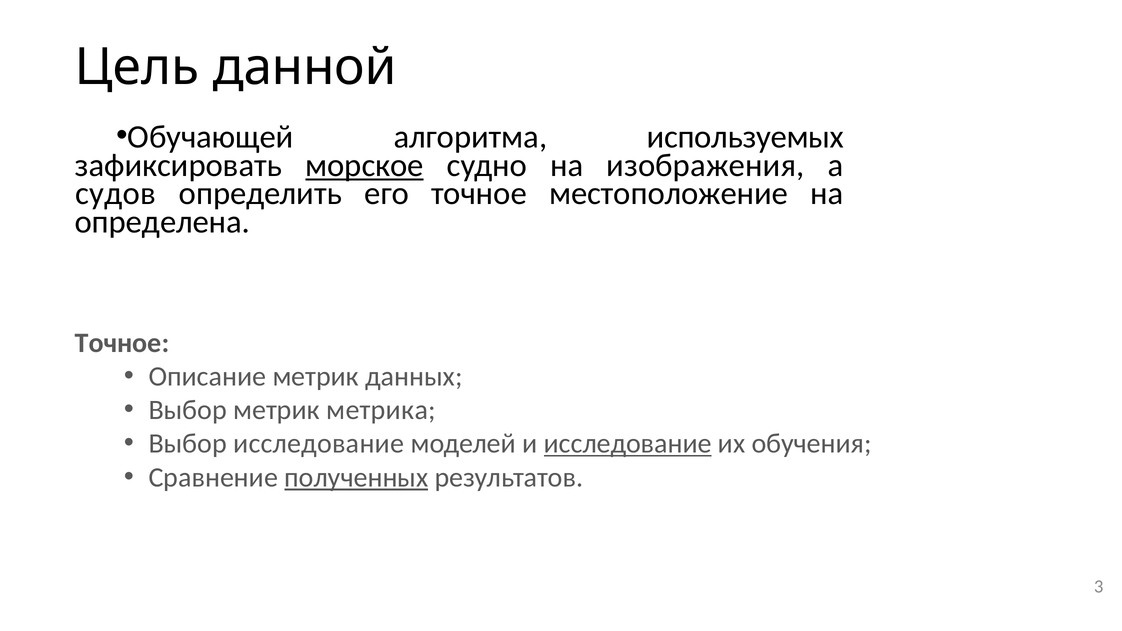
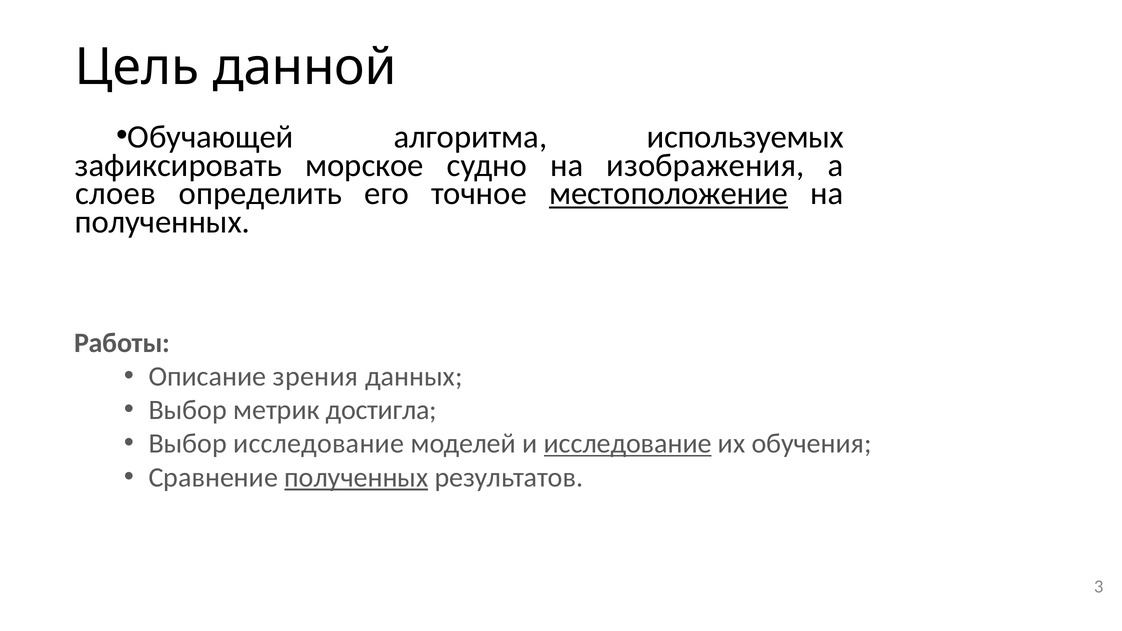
морское underline: present -> none (365, 165)
судов: судов -> слоев (116, 194)
местоположение underline: none -> present (669, 194)
определена: определена -> полученных (162, 222)
Точное: Точное -> Работы (122, 343)
Описание метрик: метрик -> зрения (316, 377)
метрика: метрика -> достигла (381, 410)
